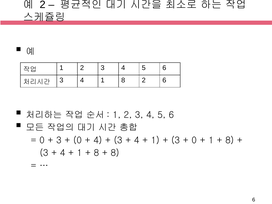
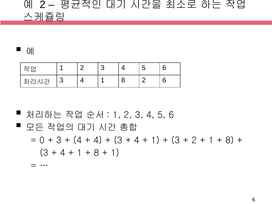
0: 0 -> 4 (77, 140)
0: 0 -> 2 (194, 140)
8: 8 -> 1 (115, 153)
